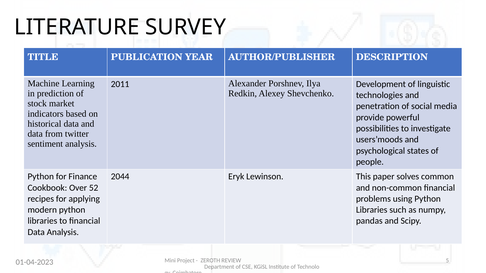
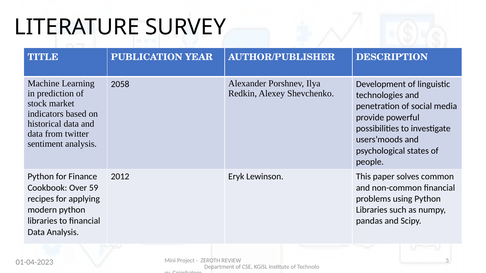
2011: 2011 -> 2058 (120, 84)
2044: 2044 -> 2012 (120, 177)
52: 52 -> 59 (94, 188)
